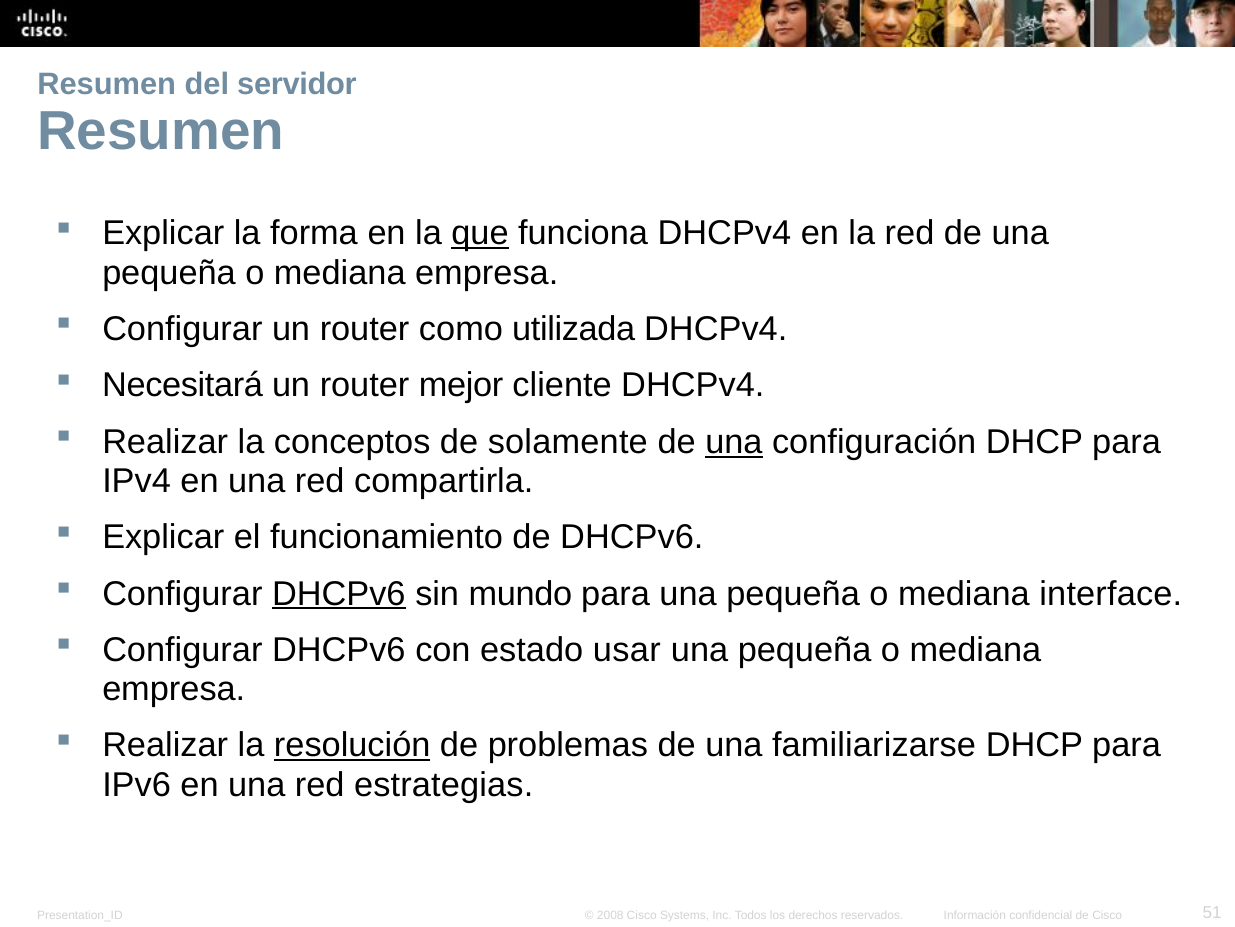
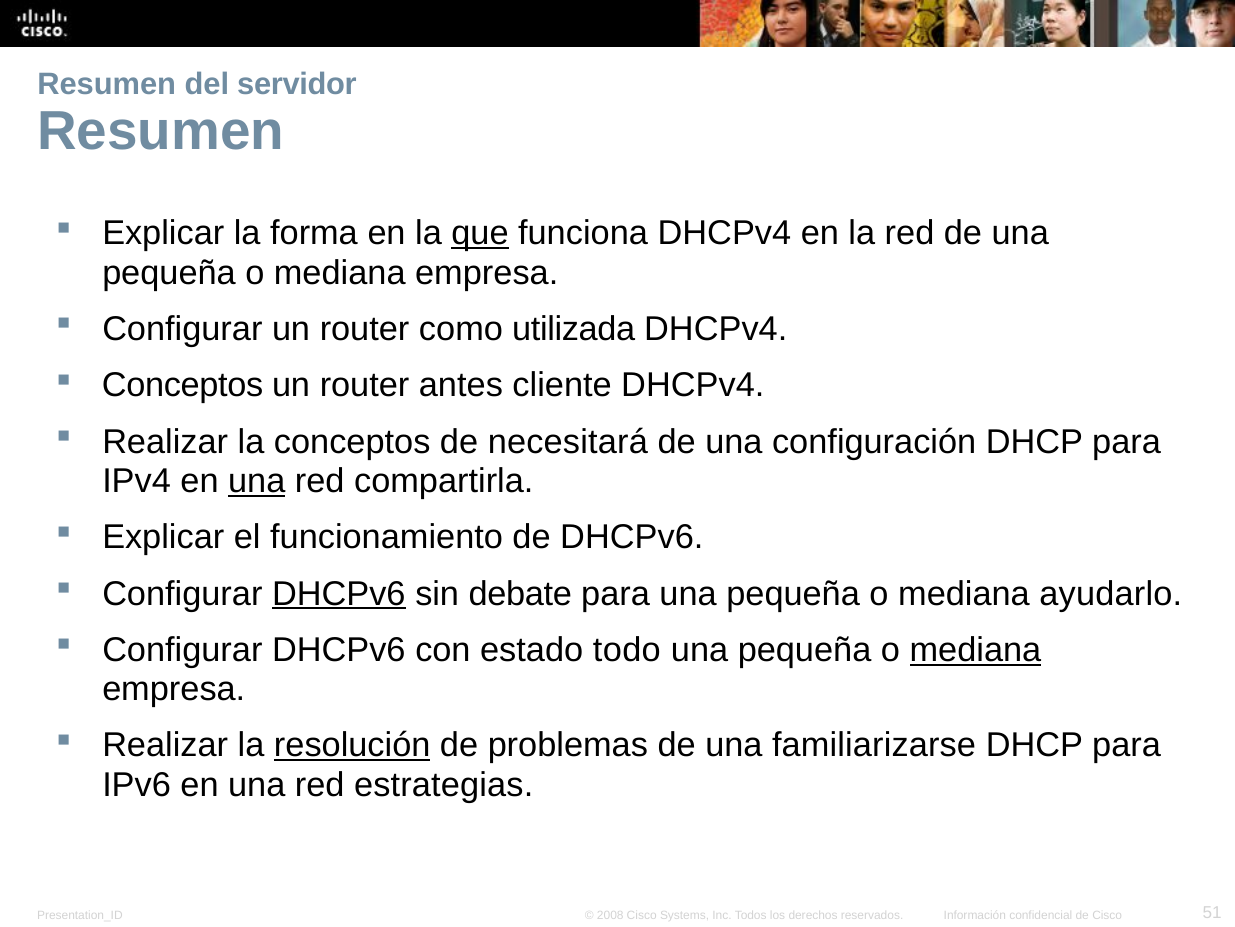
Necesitará: Necesitará -> Conceptos (183, 385)
mejor: mejor -> antes (461, 385)
solamente: solamente -> necesitará (568, 441)
una underline: present -> none (734, 441)
una underline: none -> present (257, 481)
mundo: mundo -> debate (520, 593)
interface: interface -> ayudarlo (1111, 593)
usar: usar -> todo (627, 649)
mediana underline: none -> present (975, 649)
